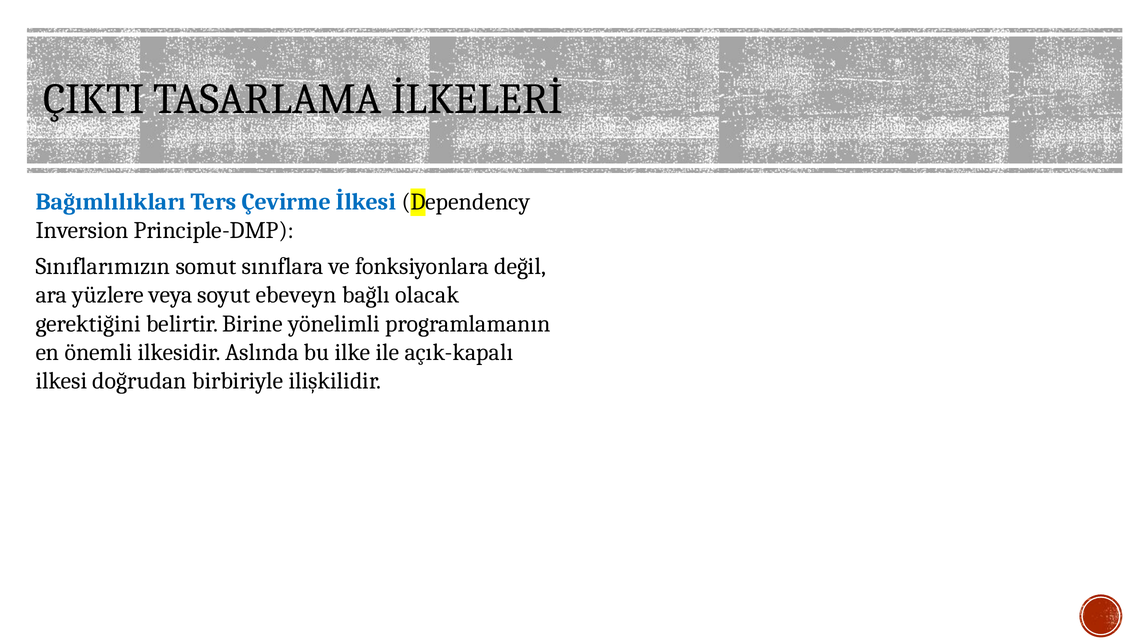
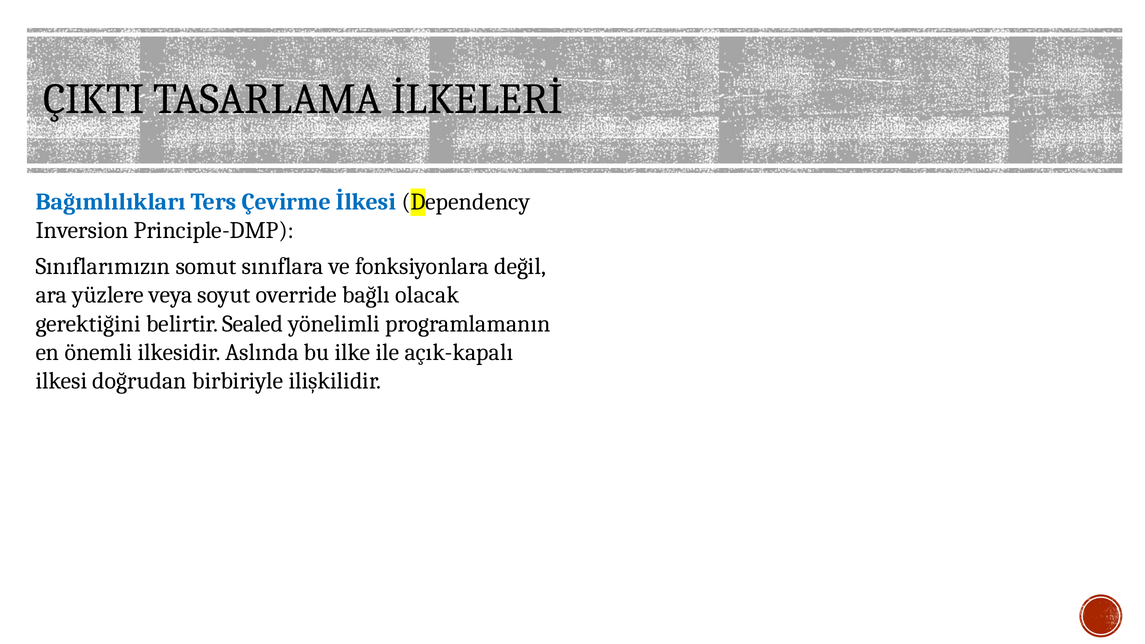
ebeveyn: ebeveyn -> override (296, 295)
Birine: Birine -> Sealed (253, 324)
